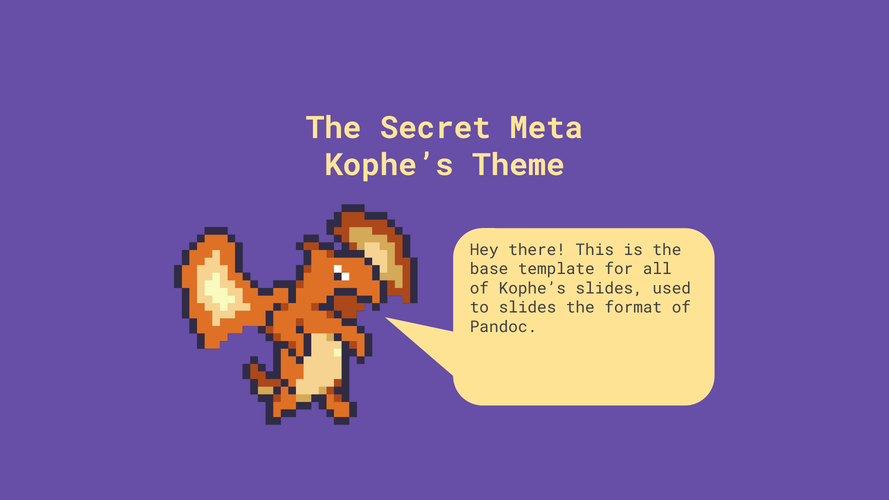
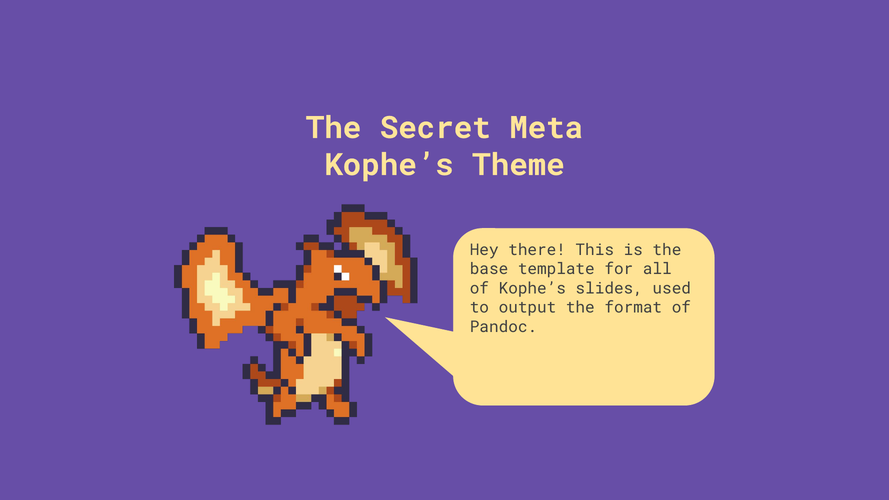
to slides: slides -> output (528, 308)
